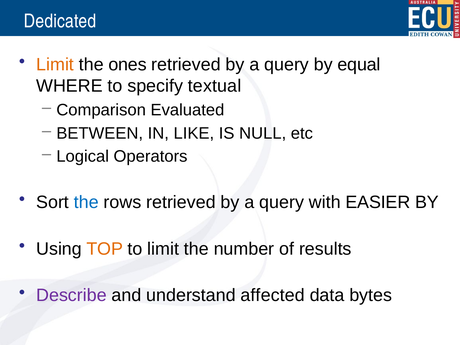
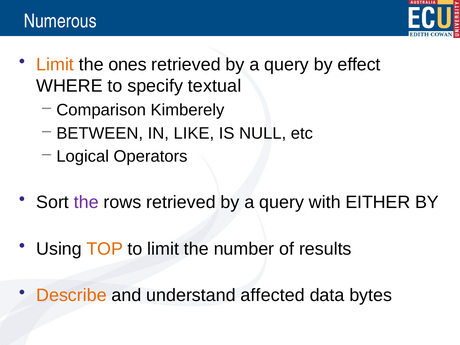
Dedicated: Dedicated -> Numerous (60, 21)
equal: equal -> effect (359, 65)
Evaluated: Evaluated -> Kimberely (187, 110)
the colour: blue -> purple (86, 202)
EASIER: EASIER -> EITHER (378, 202)
Describe colour: purple -> orange (71, 295)
